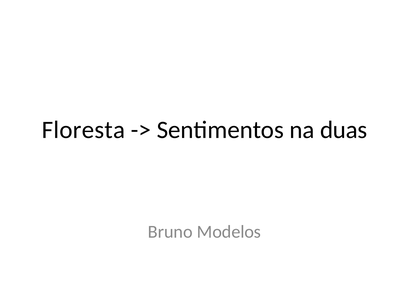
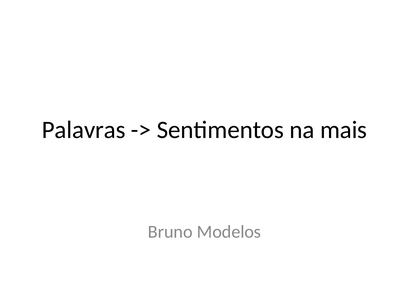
Floresta: Floresta -> Palavras (84, 130)
duas: duas -> mais (344, 130)
